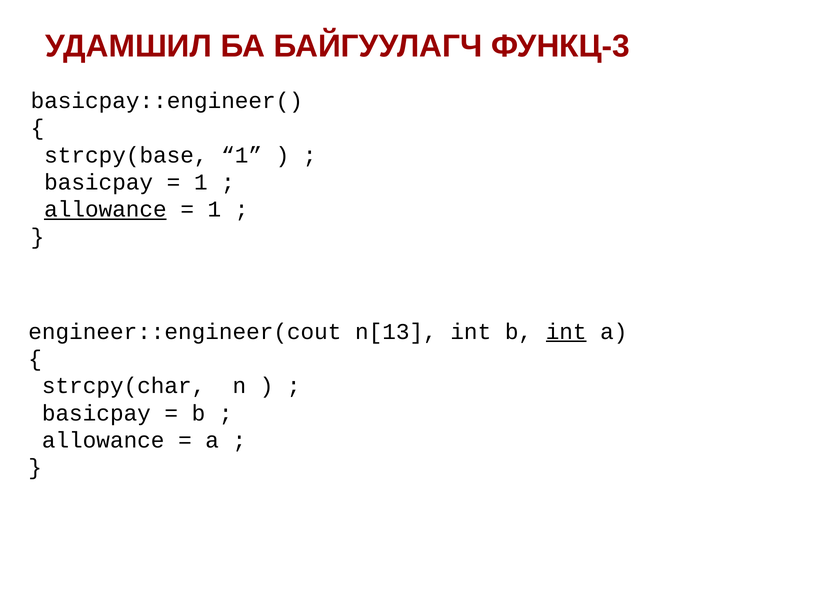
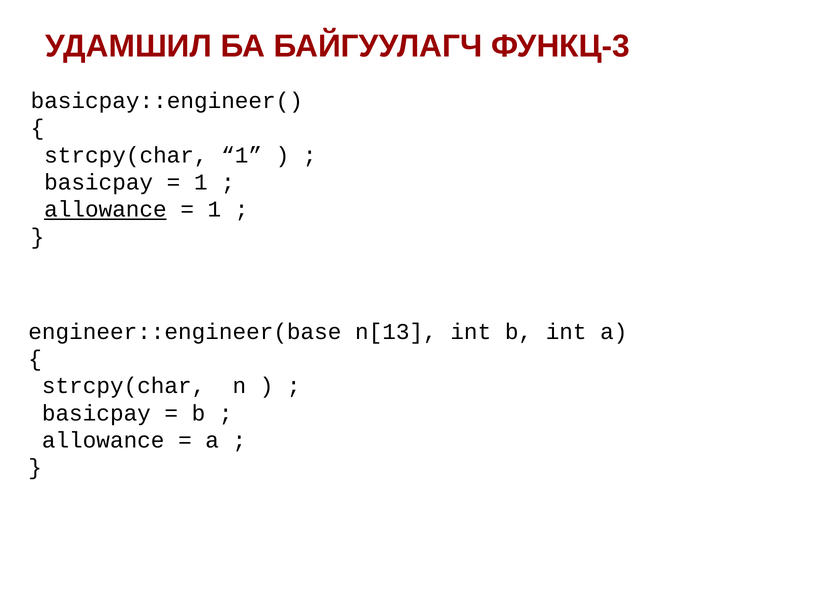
strcpy(base: strcpy(base -> strcpy(char (126, 155)
engineer::engineer(cout: engineer::engineer(cout -> engineer::engineer(base (185, 332)
int underline: present -> none (566, 332)
